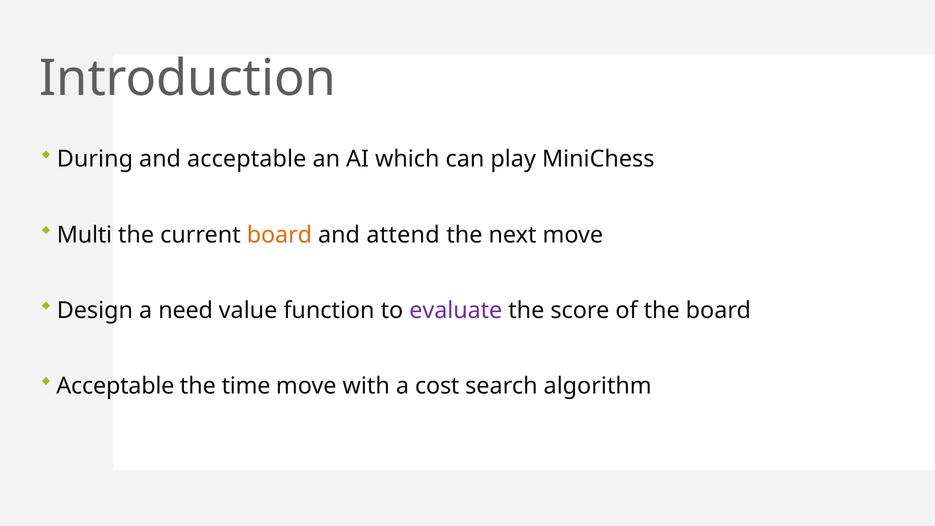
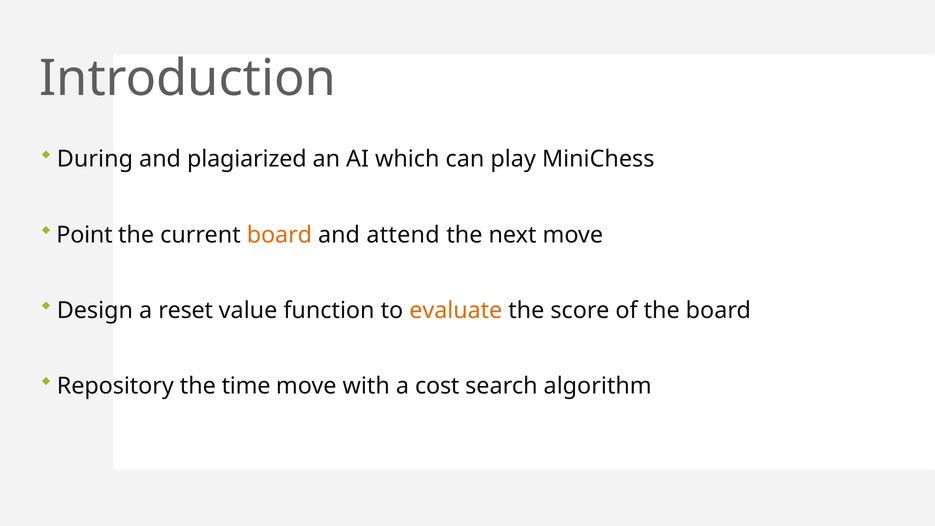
and acceptable: acceptable -> plagiarized (247, 159)
Multi: Multi -> Point (84, 235)
need: need -> reset (186, 310)
evaluate colour: purple -> orange (456, 310)
Acceptable: Acceptable -> Repository (115, 386)
